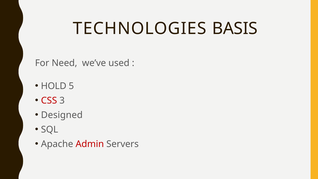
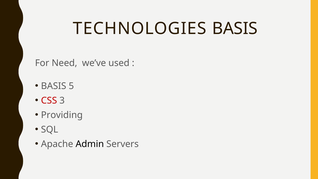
HOLD: HOLD -> BASIS (54, 86)
Designed: Designed -> Providing (62, 115)
Admin colour: red -> black (90, 144)
